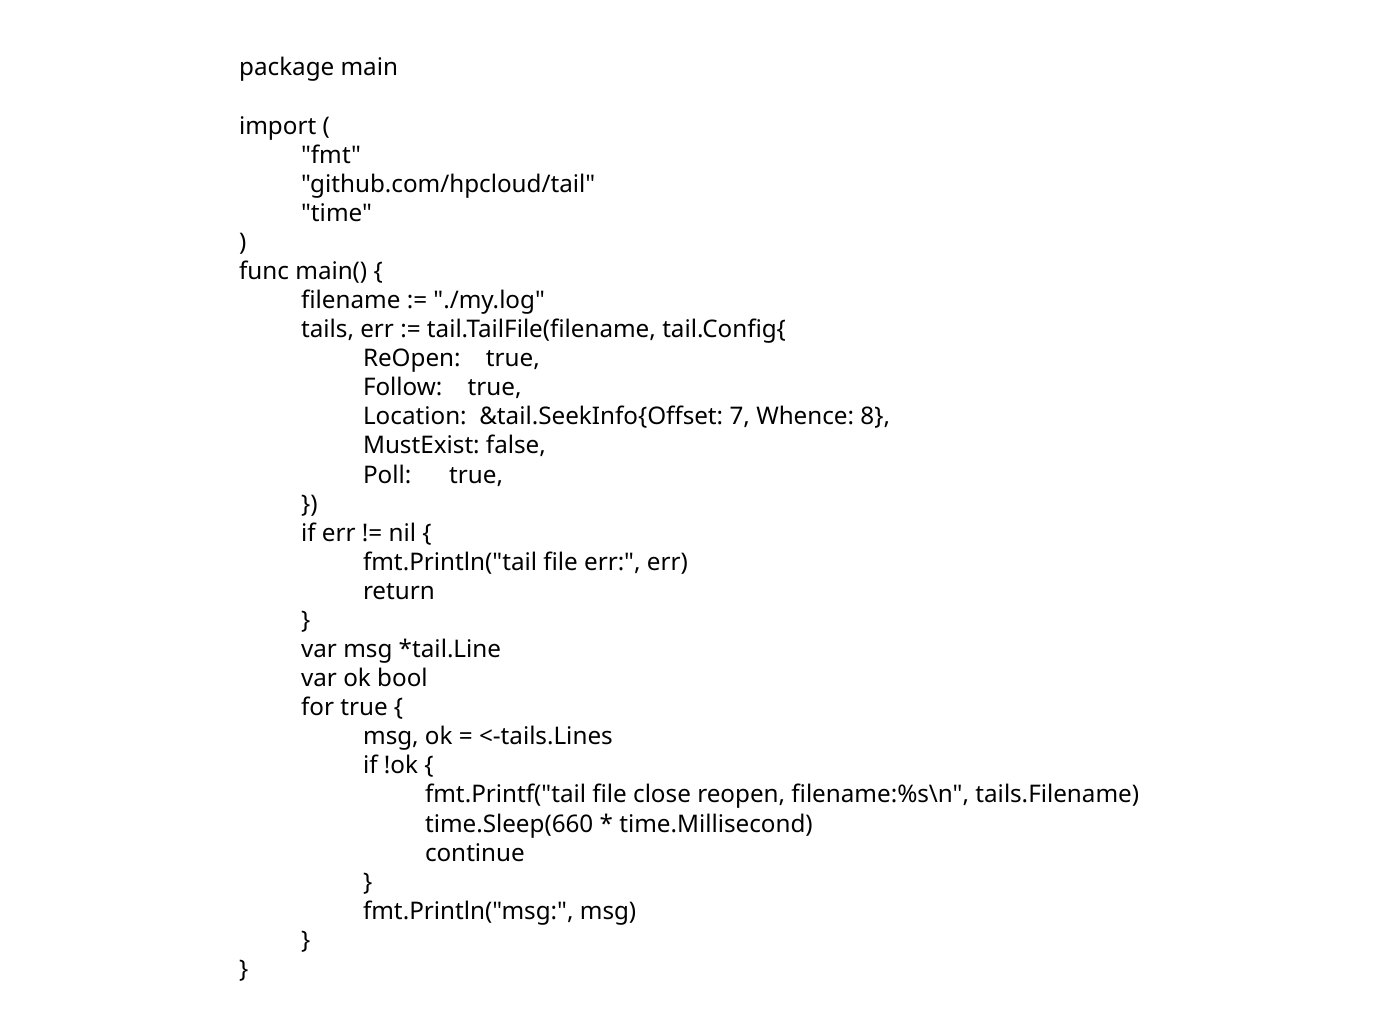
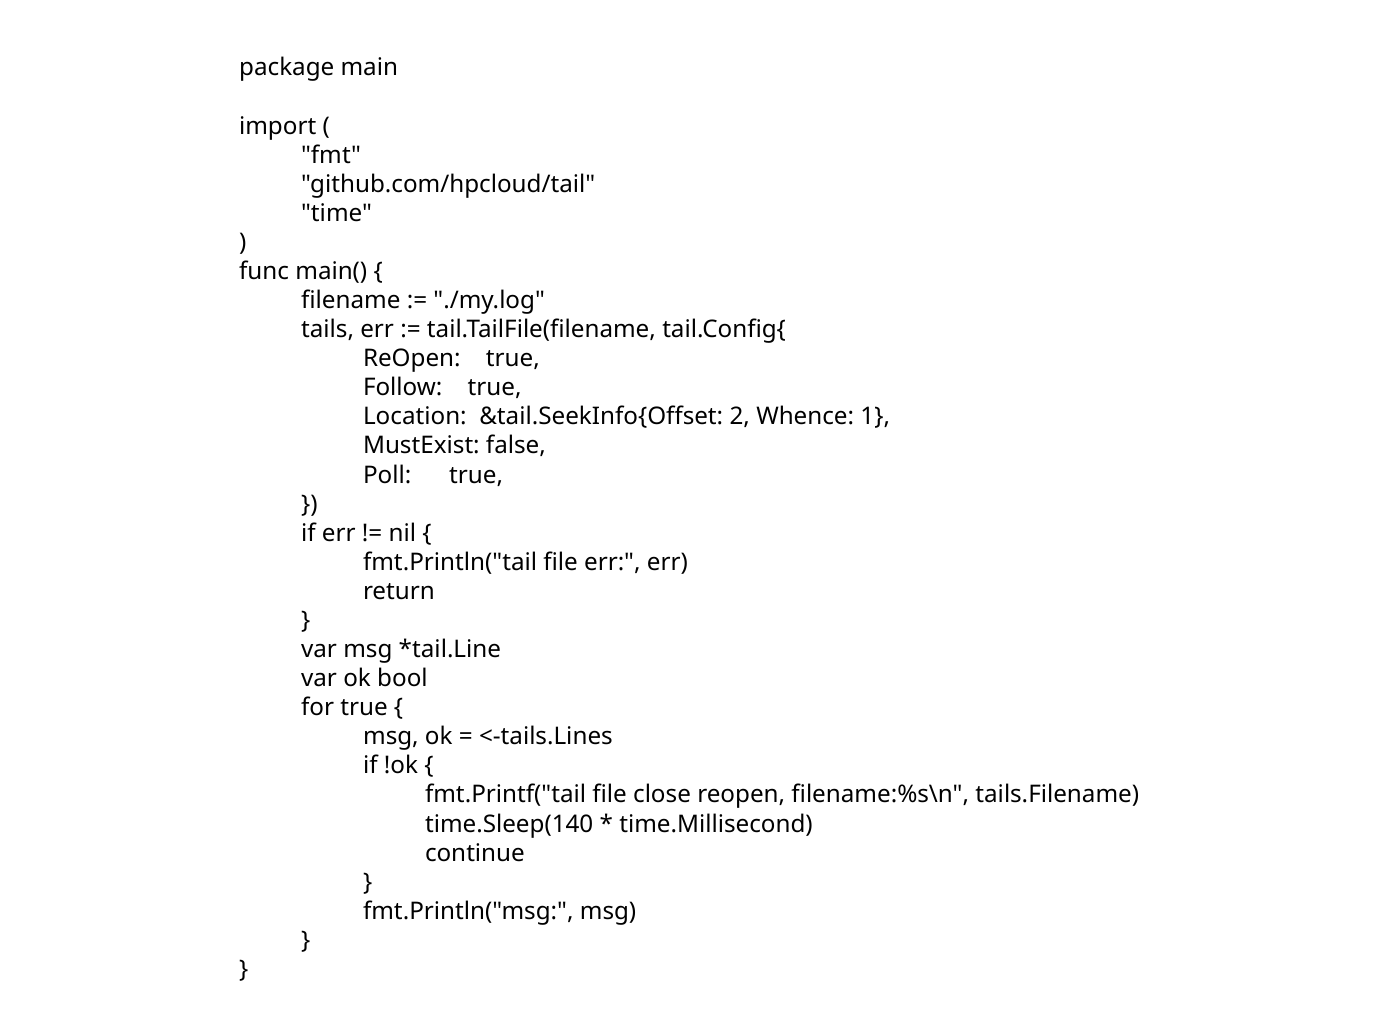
7: 7 -> 2 (740, 417)
8: 8 -> 1 (875, 417)
time.Sleep(660: time.Sleep(660 -> time.Sleep(140 (509, 824)
